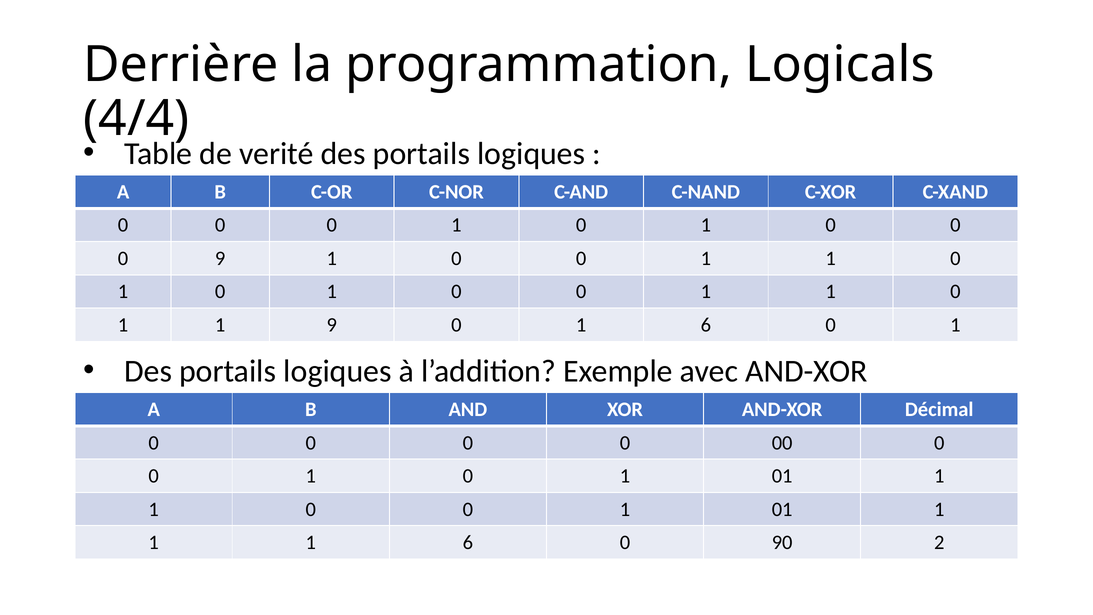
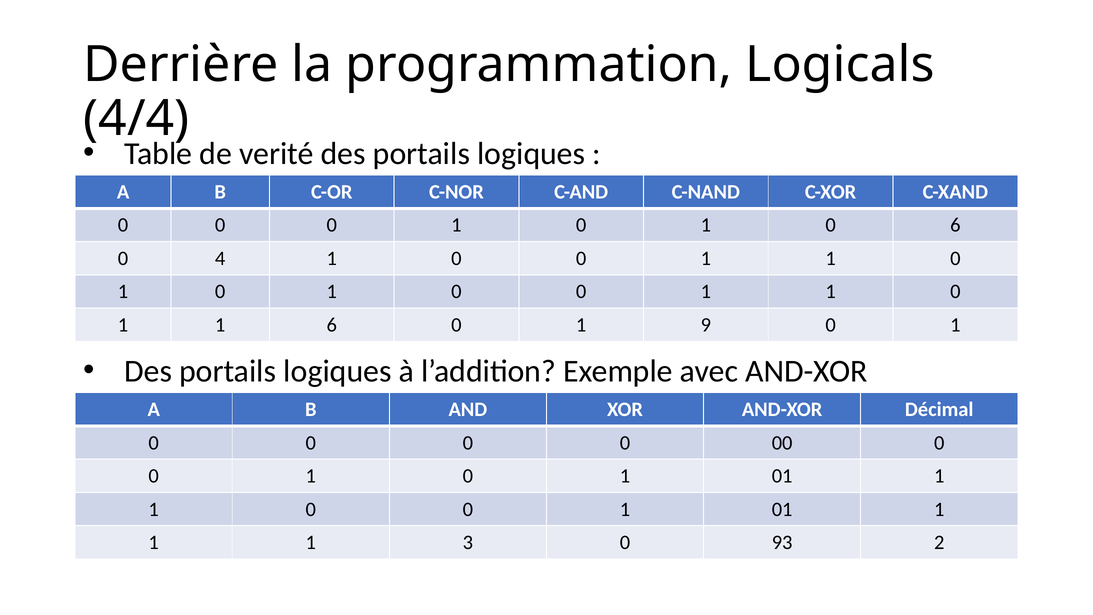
0: 0 -> 6 (955, 225)
0 9: 9 -> 4 (220, 258)
1 9: 9 -> 6 (332, 325)
0 1 6: 6 -> 9 (706, 325)
1 1 6: 6 -> 3 (468, 542)
90: 90 -> 93 (782, 542)
